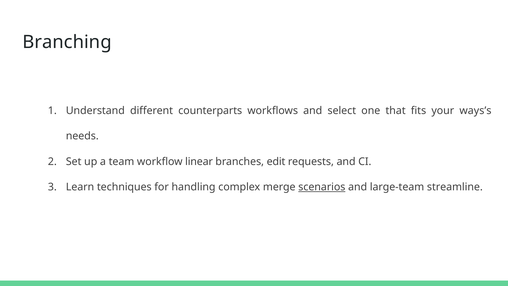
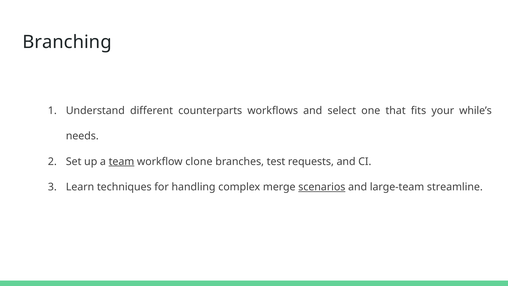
ways’s: ways’s -> while’s (476, 111)
team underline: none -> present (121, 161)
linear: linear -> clone (199, 161)
edit: edit -> test (276, 161)
